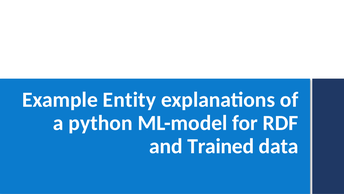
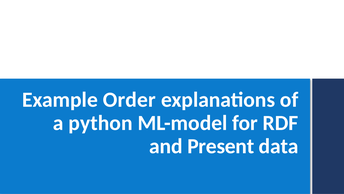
Entity: Entity -> Order (129, 99)
Trained: Trained -> Present (221, 146)
